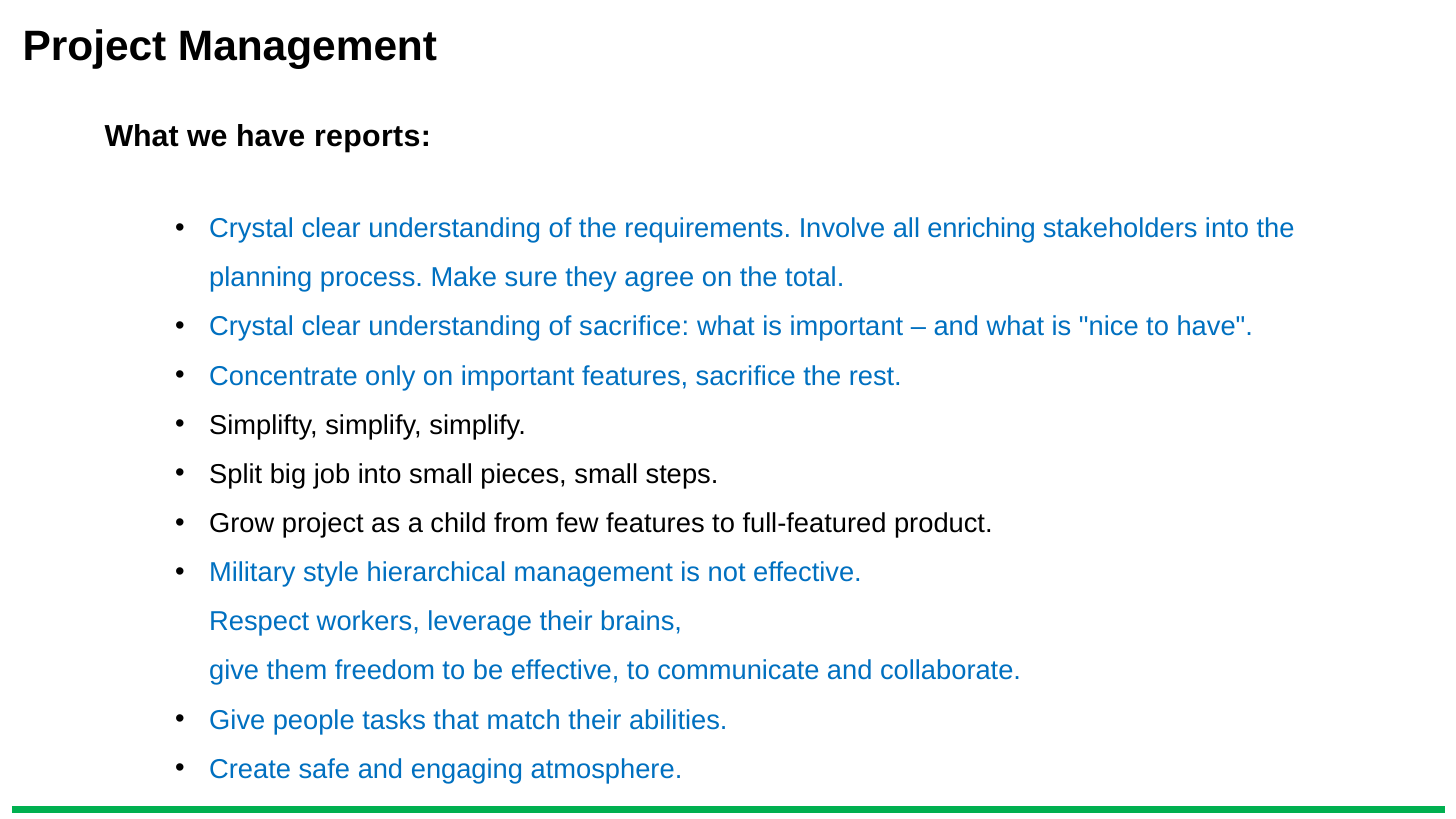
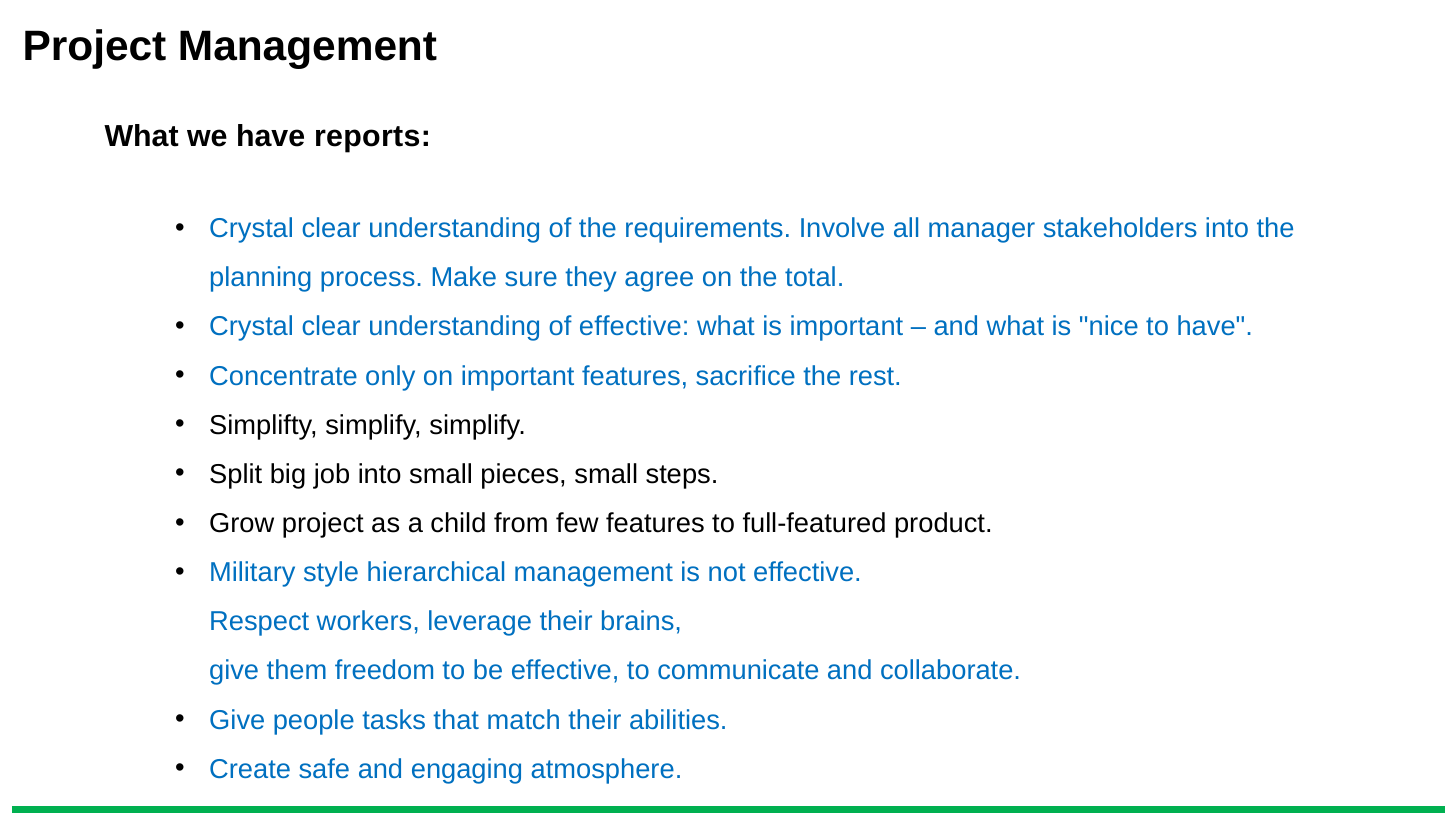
enriching: enriching -> manager (981, 229)
of sacrifice: sacrifice -> effective (634, 327)
